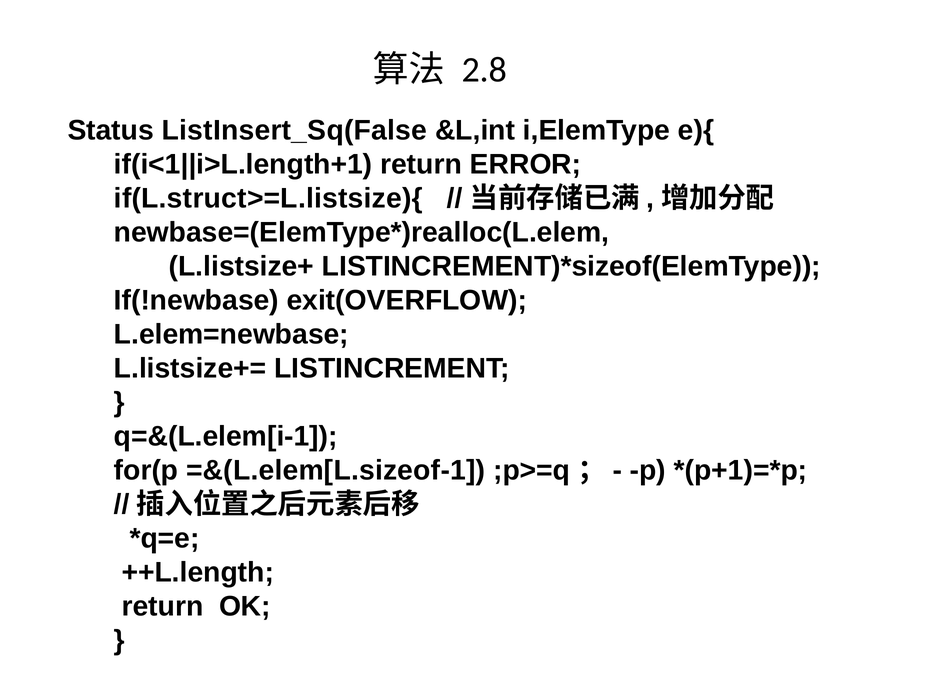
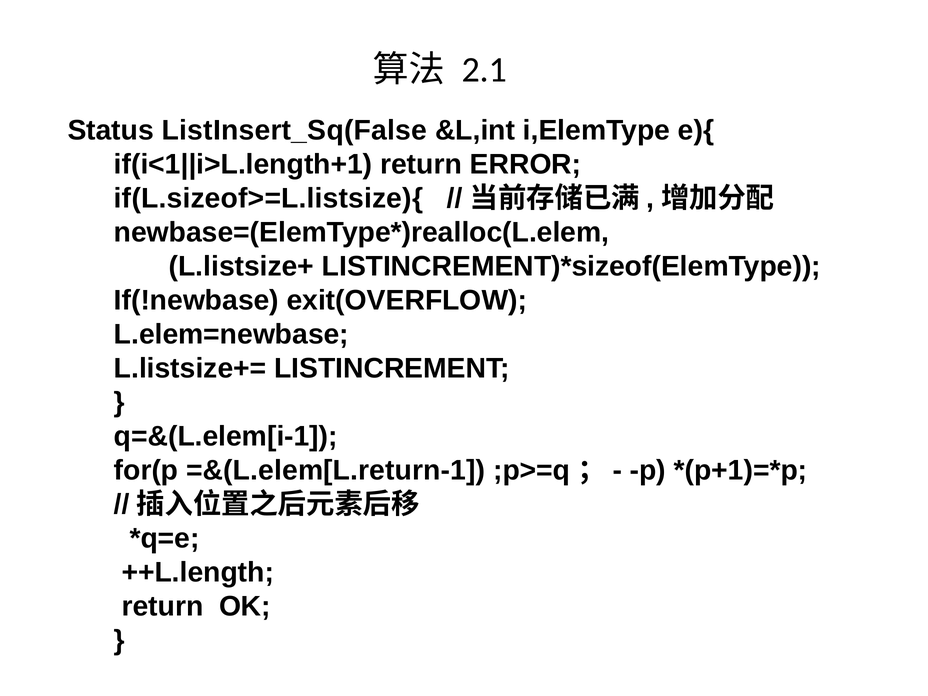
2.8: 2.8 -> 2.1 (484, 70)
if(L.struct>=L.listsize){: if(L.struct>=L.listsize){ -> if(L.sizeof>=L.listsize){ (269, 198)
=&(L.elem[L.sizeof-1: =&(L.elem[L.sizeof-1 -> =&(L.elem[L.return-1 (336, 470)
